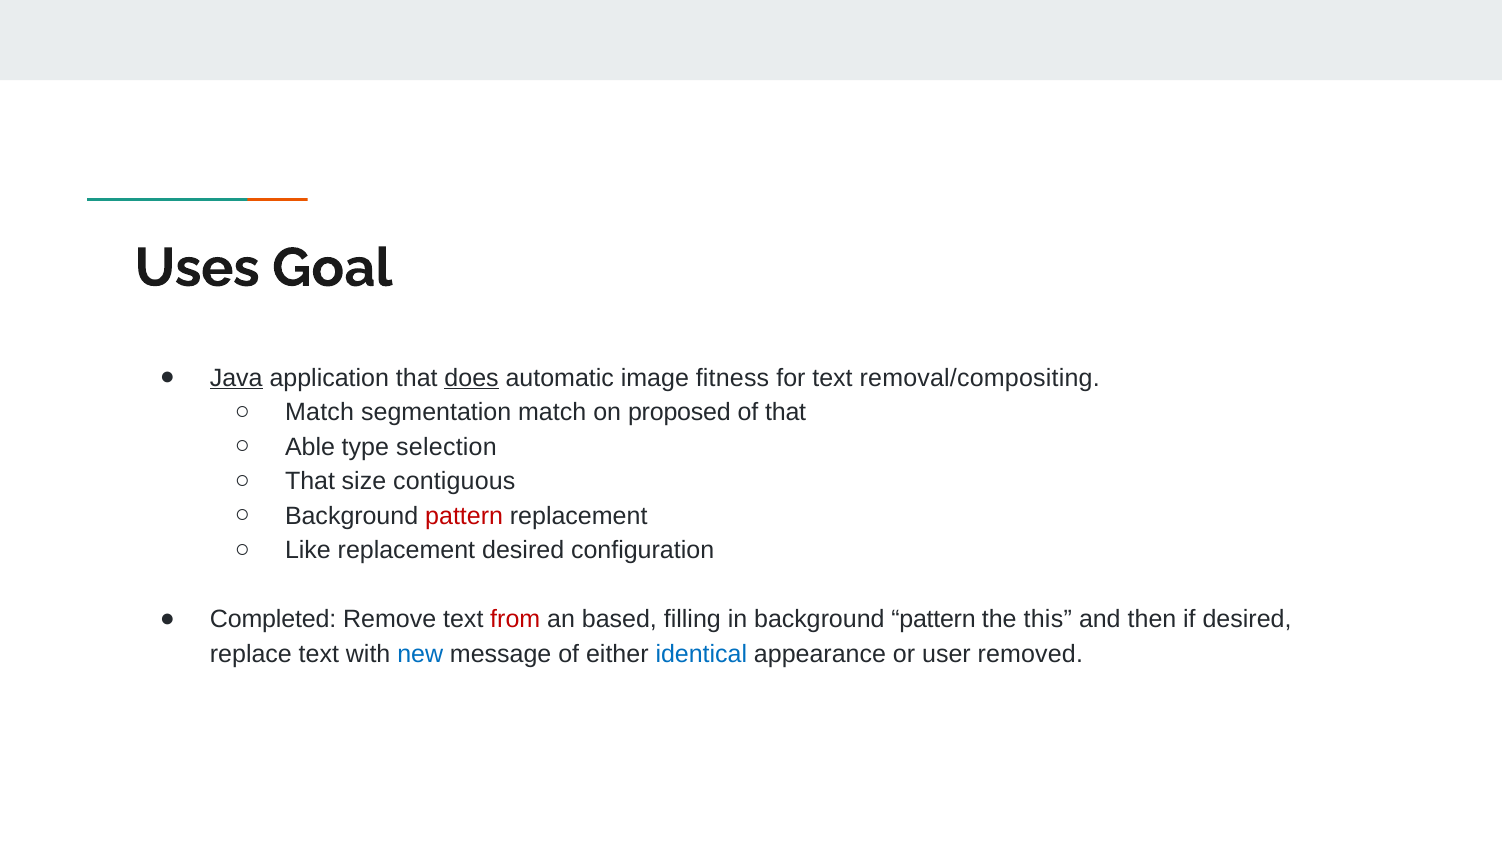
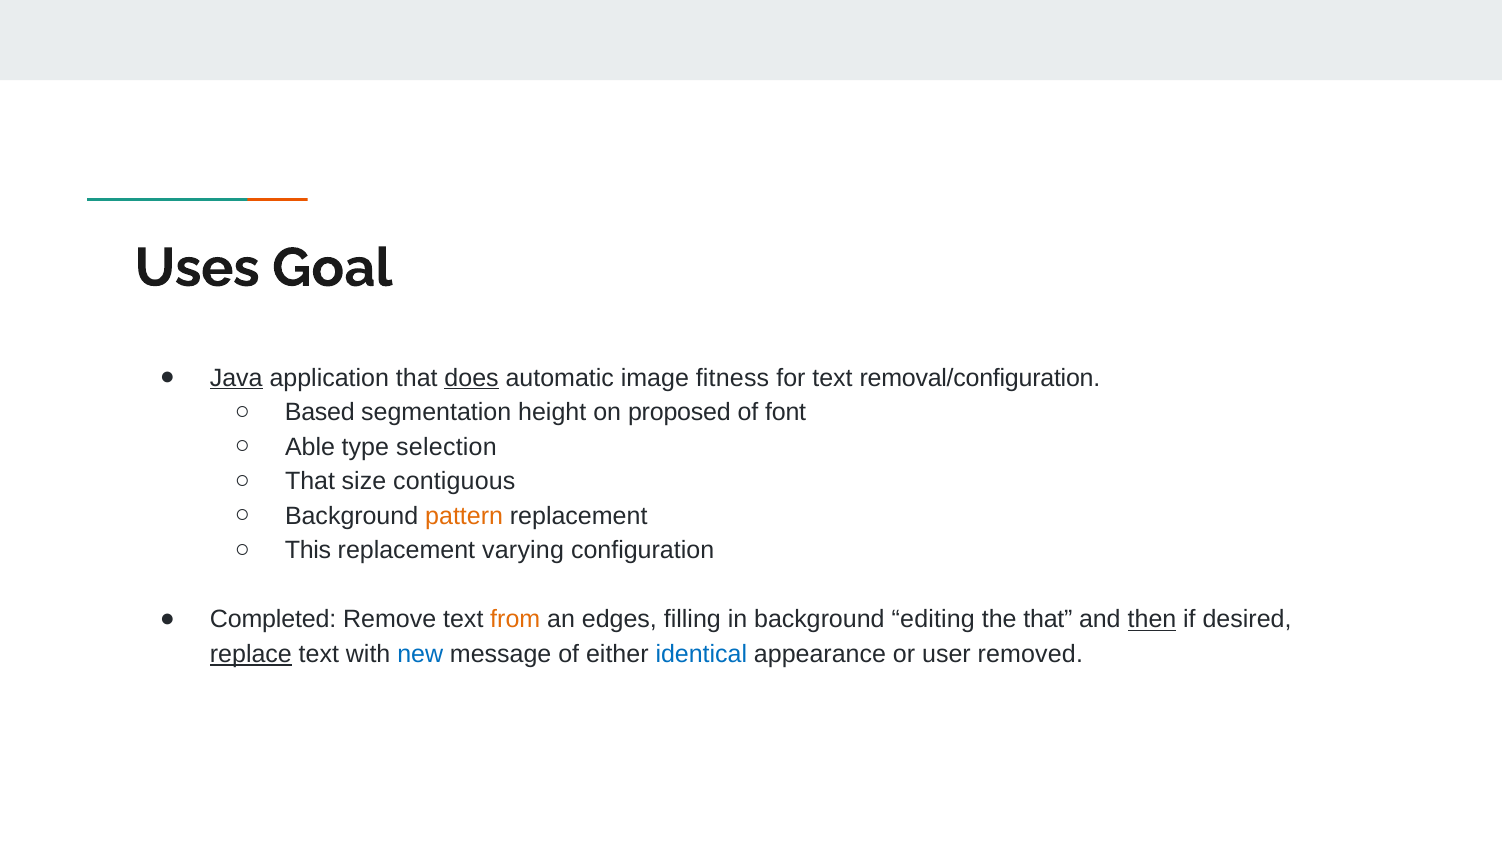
removal/compositing: removal/compositing -> removal/configuration (980, 378)
Match: Match -> Based (320, 412)
segmentation match: match -> height (552, 412)
of that: that -> font (786, 412)
pattern colour: red -> orange (464, 516)
Like: Like -> This (308, 550)
replacement desired: desired -> varying (523, 550)
from colour: red -> orange (515, 620)
based: based -> edges (619, 620)
in background pattern: pattern -> editing (933, 620)
the this: this -> that (1048, 620)
then underline: none -> present (1152, 620)
replace underline: none -> present (251, 654)
